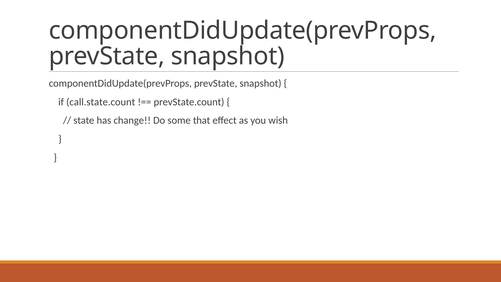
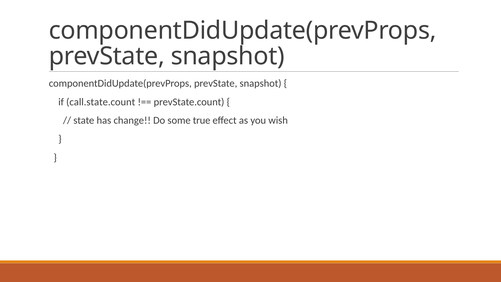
that: that -> true (202, 120)
